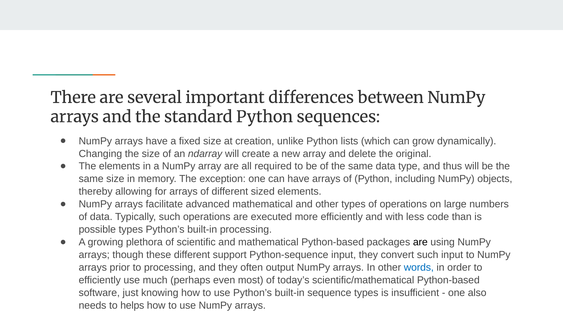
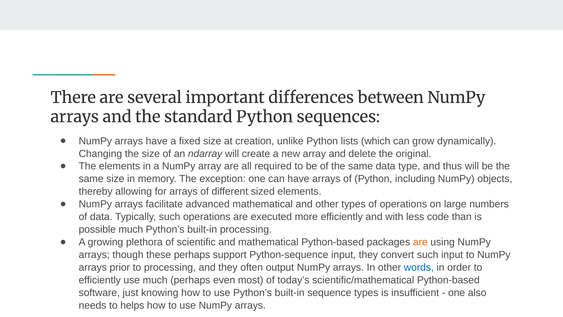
possible types: types -> much (131, 229)
are colour: black -> orange (420, 242)
these different: different -> perhaps (192, 255)
